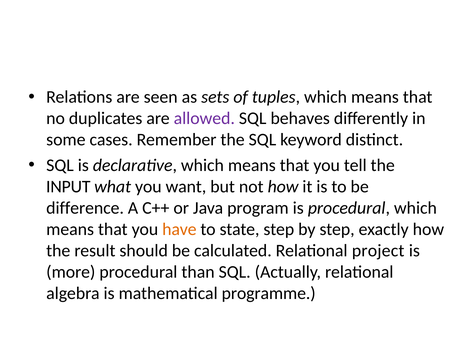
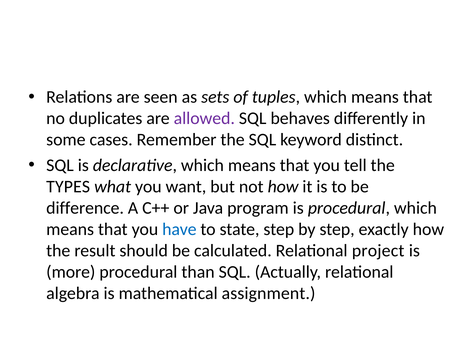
INPUT: INPUT -> TYPES (68, 187)
have colour: orange -> blue (179, 230)
programme: programme -> assignment (269, 294)
